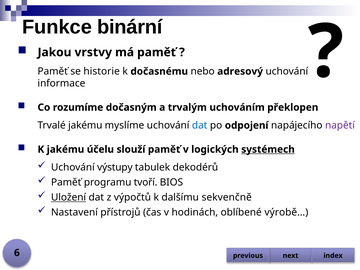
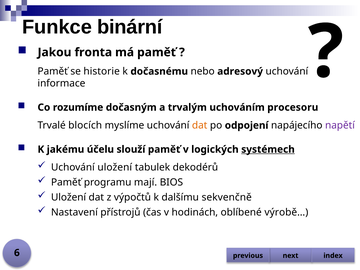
vrstvy: vrstvy -> fronta (93, 52)
překlopen: překlopen -> procesoru (293, 107)
Trvalé jakému: jakému -> blocích (85, 125)
dat colour: blue -> orange (200, 125)
Uchování výstupy: výstupy -> uložení (115, 167)
tvoří: tvoří -> mají (146, 182)
Uložení underline: present -> none (69, 197)
